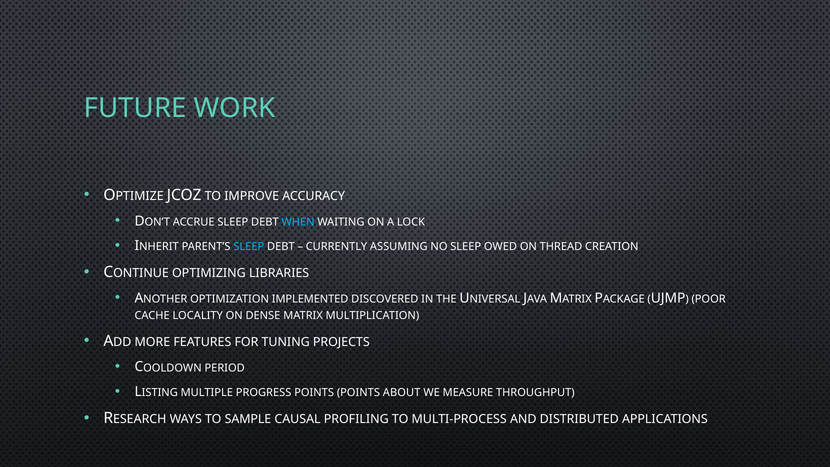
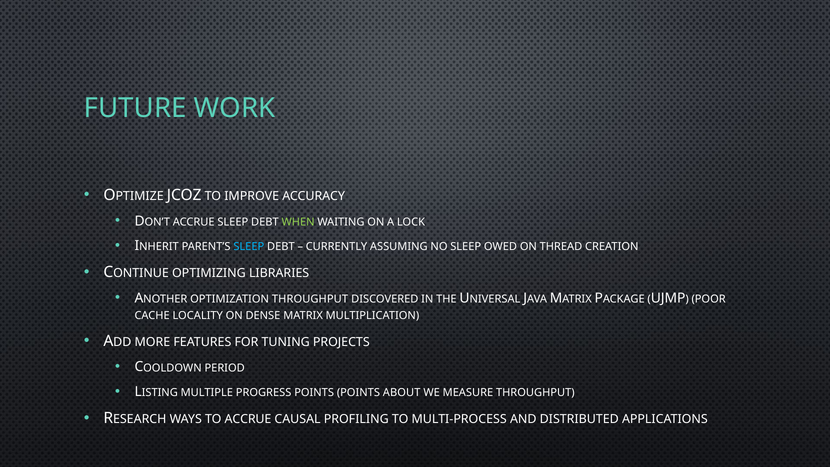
WHEN colour: light blue -> light green (298, 222)
OPTIMIZATION IMPLEMENTED: IMPLEMENTED -> THROUGHPUT (310, 299)
TO SAMPLE: SAMPLE -> ACCRUE (248, 419)
